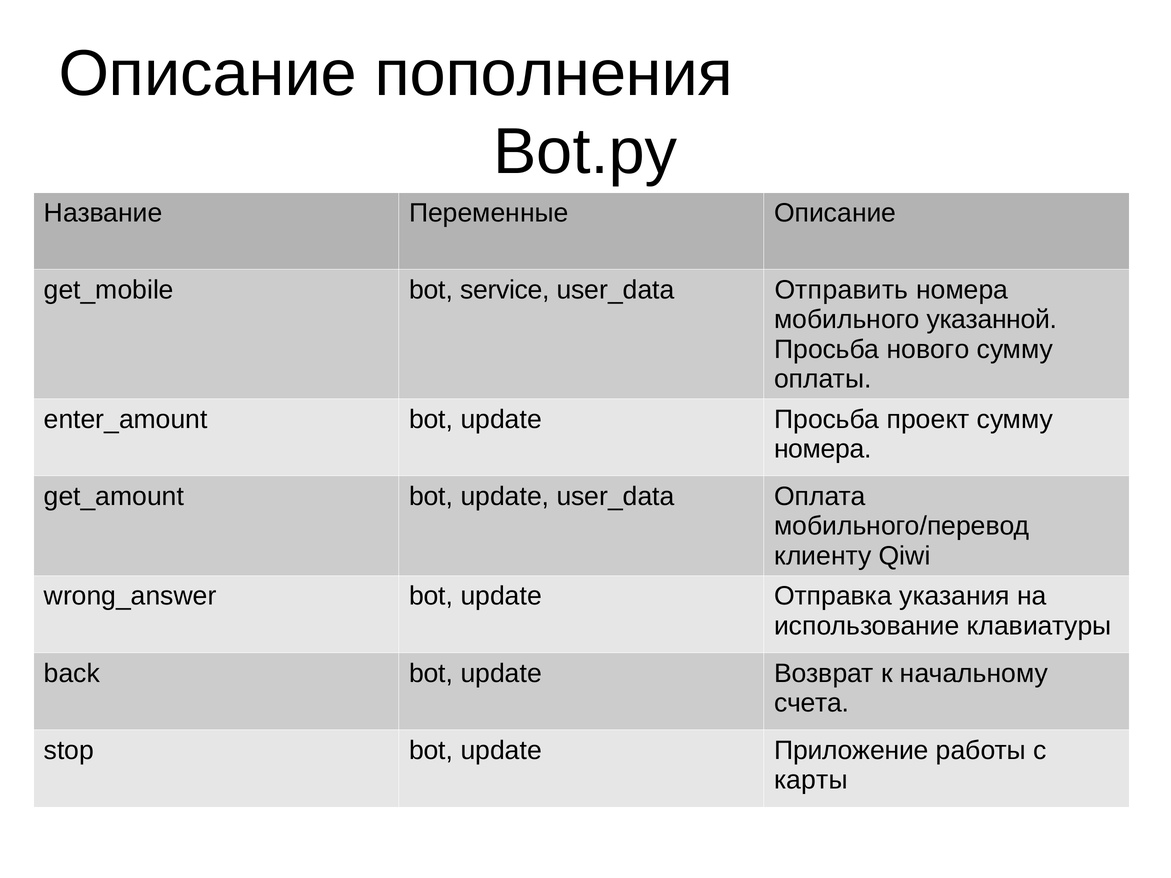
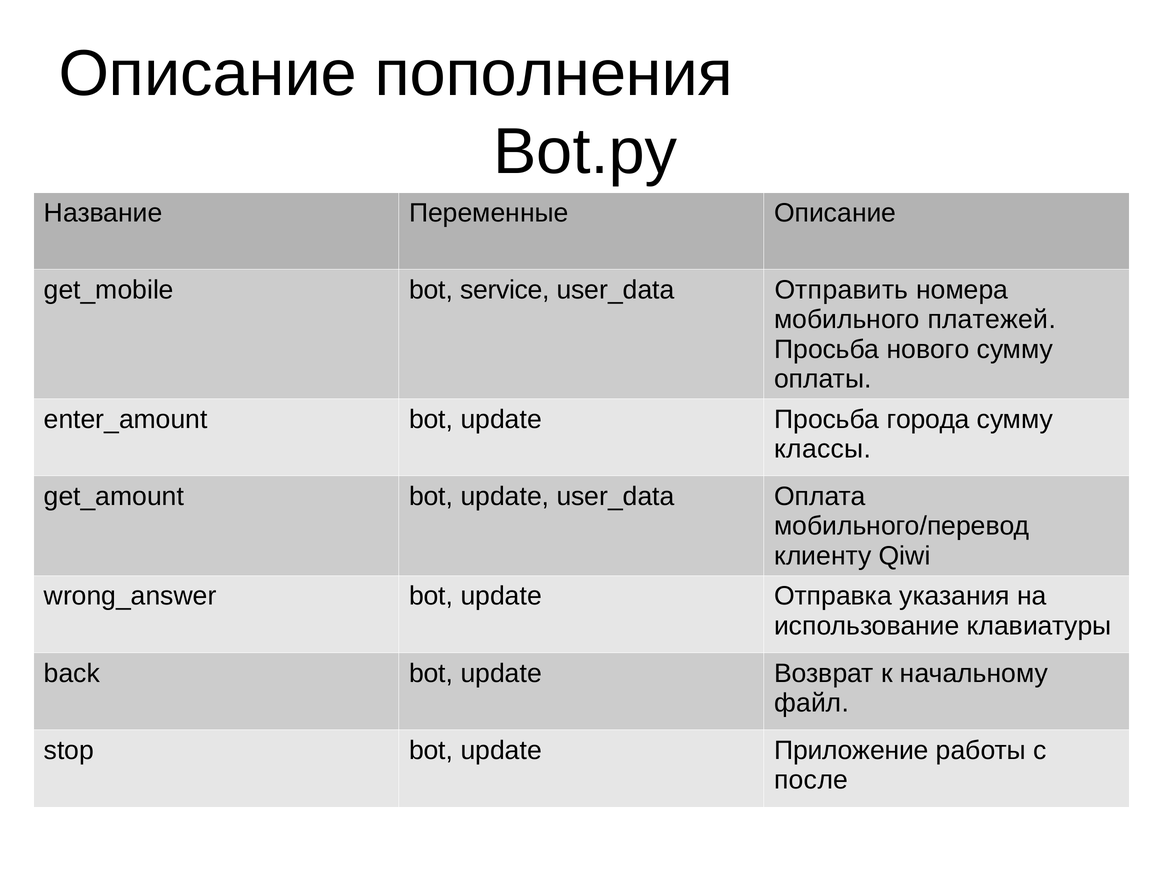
указанной: указанной -> платежей (992, 320)
проект: проект -> города (928, 419)
номера: номера -> классы (823, 449)
счета: счета -> файл (812, 703)
карты: карты -> после (811, 780)
